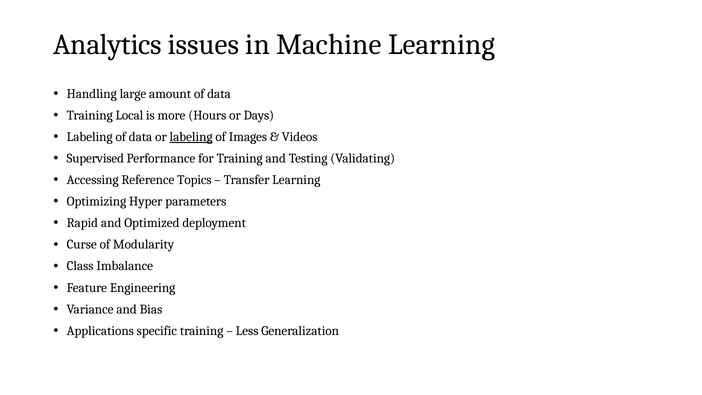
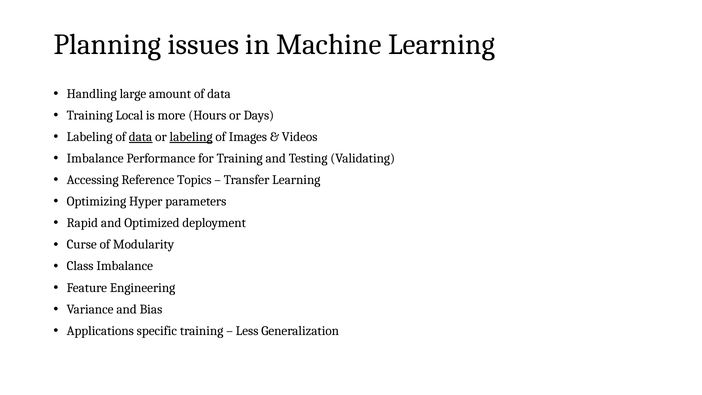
Analytics: Analytics -> Planning (107, 44)
data underline: none -> present (141, 137)
Supervised: Supervised -> Imbalance (95, 158)
